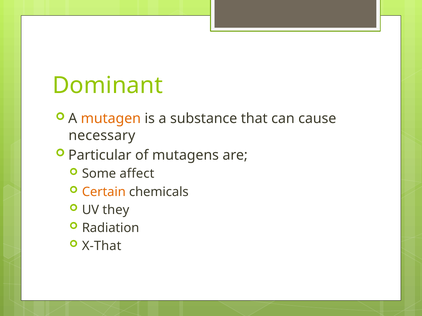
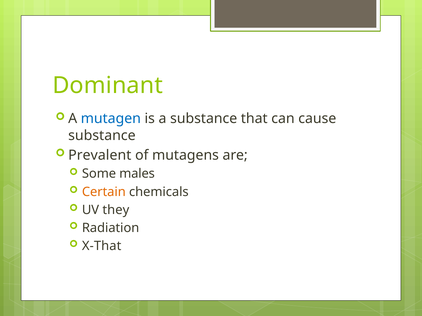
mutagen colour: orange -> blue (111, 119)
necessary: necessary -> substance (102, 136)
Particular: Particular -> Prevalent (100, 155)
affect: affect -> males (137, 174)
